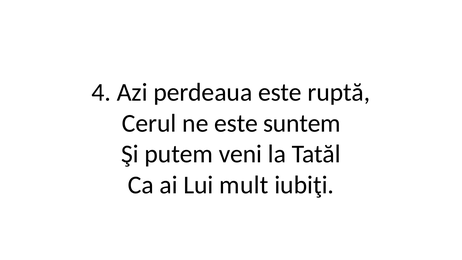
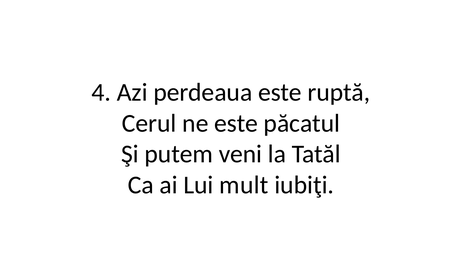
suntem: suntem -> păcatul (302, 123)
